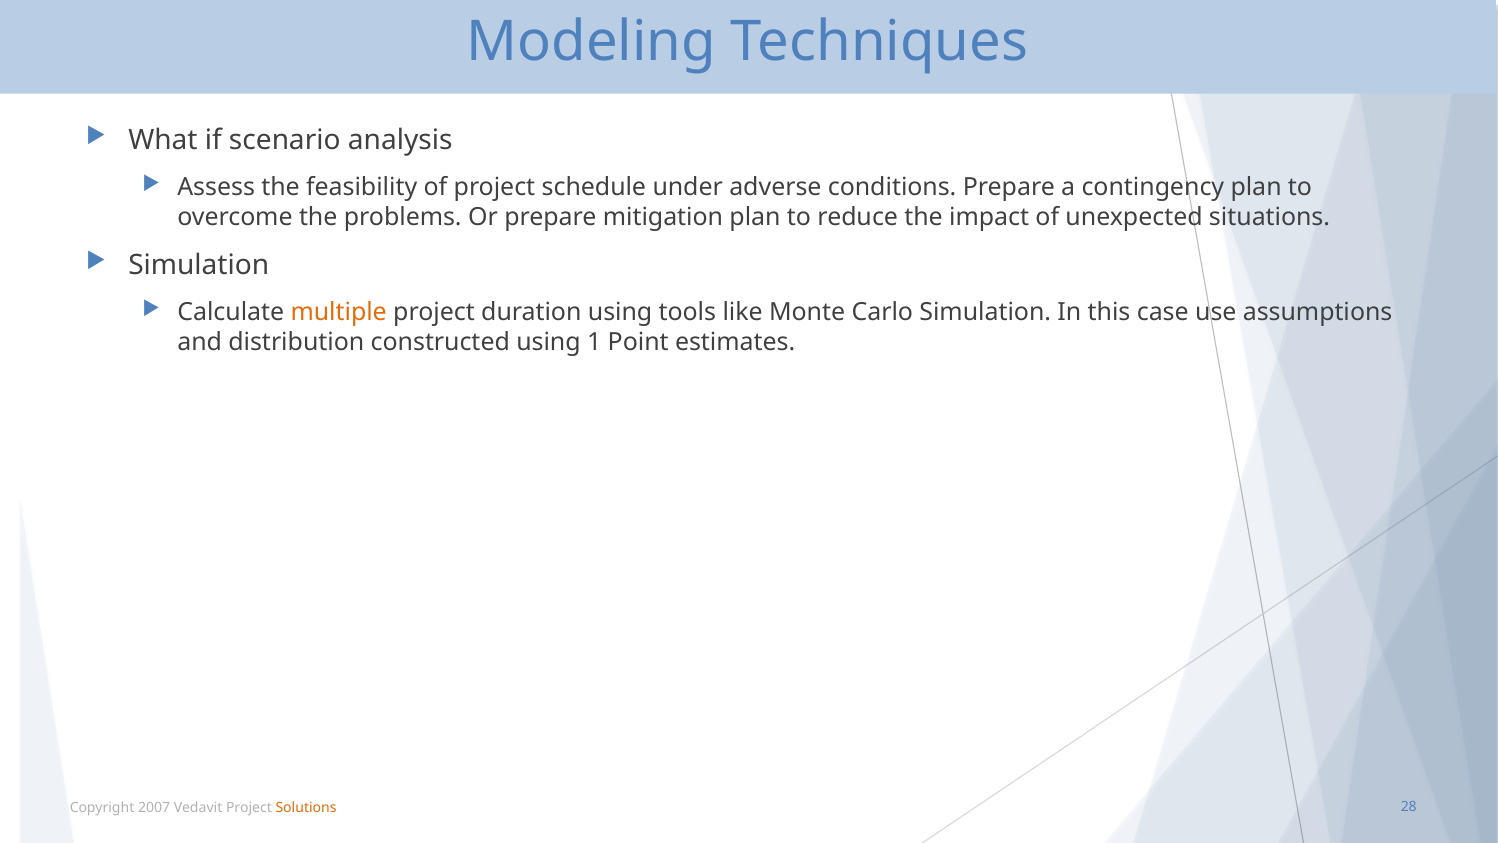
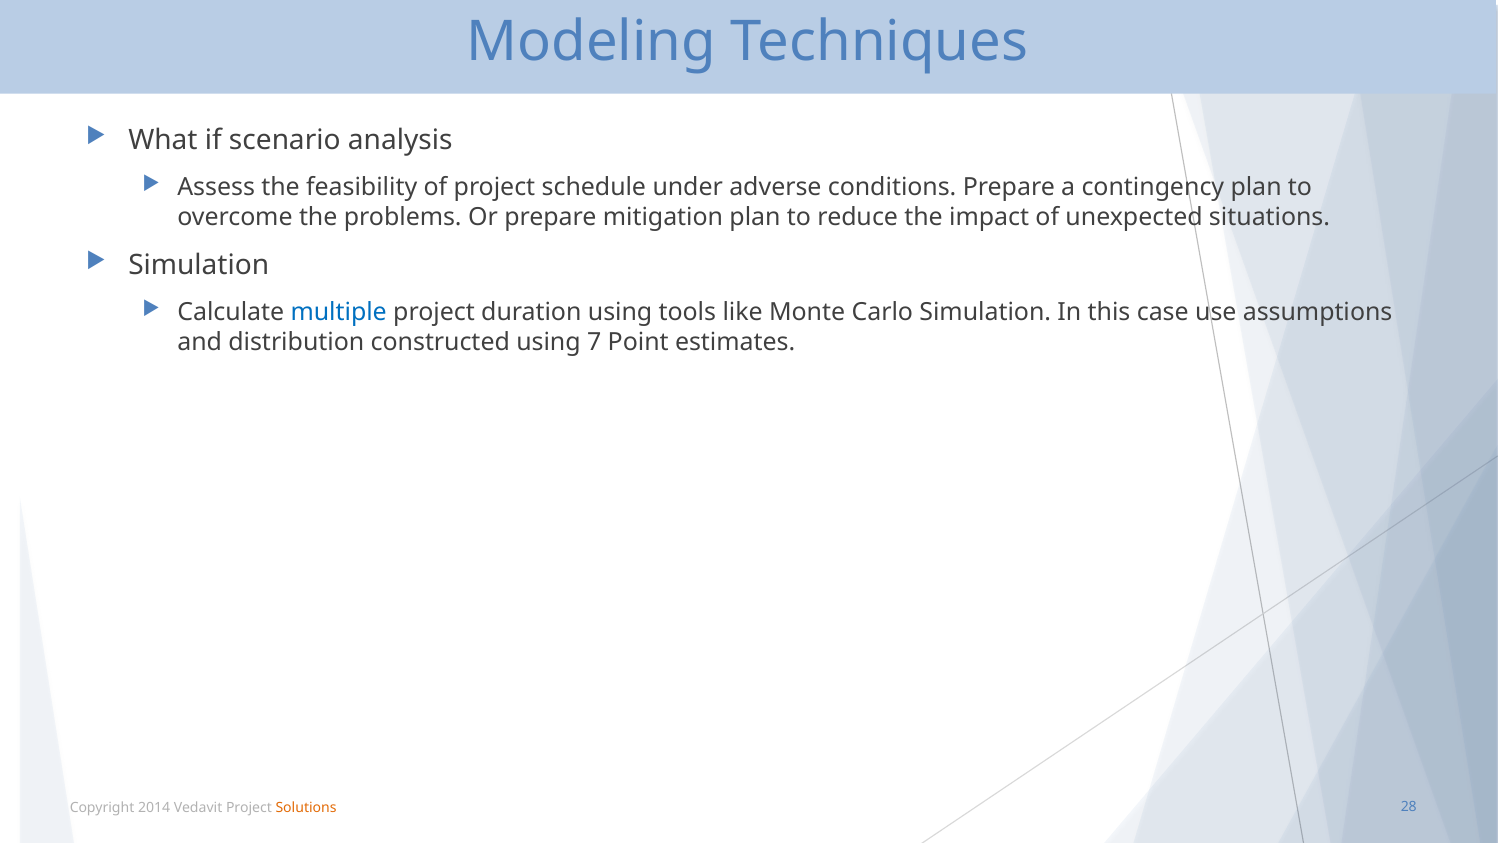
multiple colour: orange -> blue (339, 312)
1: 1 -> 7 (594, 342)
2007: 2007 -> 2014 (154, 808)
